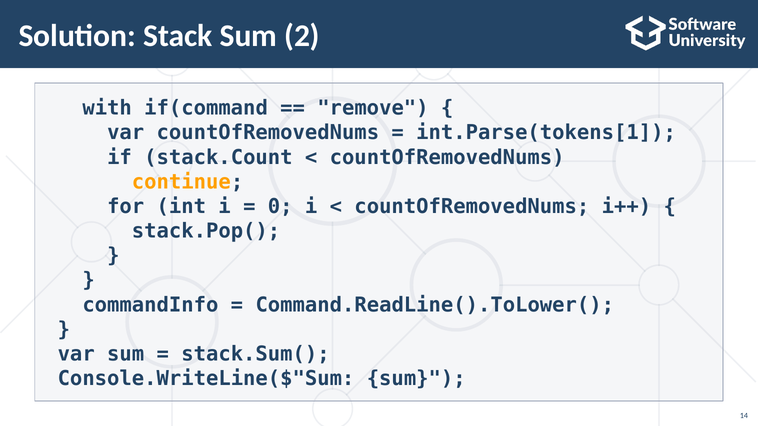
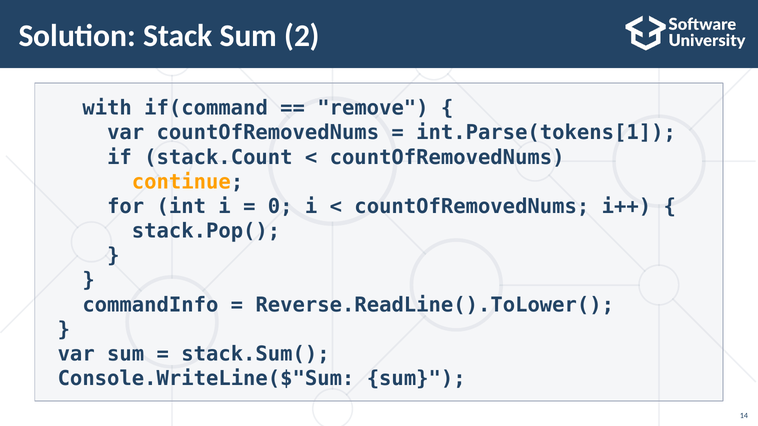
Command.ReadLine().ToLower(: Command.ReadLine().ToLower( -> Reverse.ReadLine().ToLower( (435, 305)
